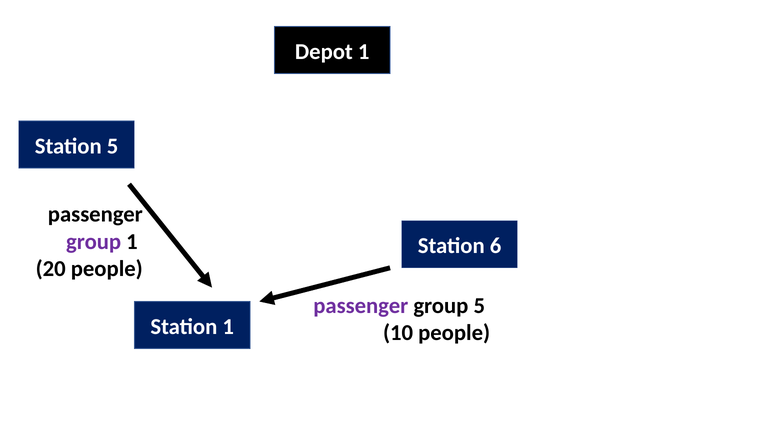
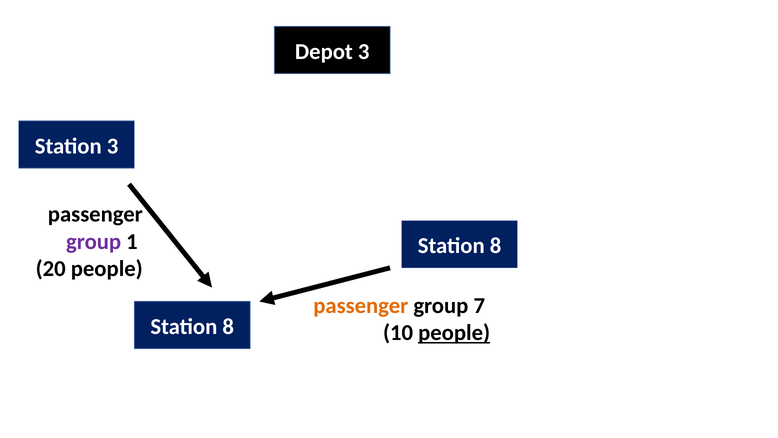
Depot 1: 1 -> 3 (364, 52)
Station 5: 5 -> 3 (113, 146)
6: 6 -> 8 (496, 246)
passenger colour: purple -> orange (361, 305)
group 5: 5 -> 7 (479, 305)
1: 1 -> 8 (228, 326)
people underline: none -> present (454, 333)
